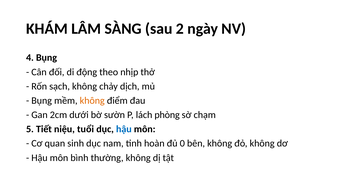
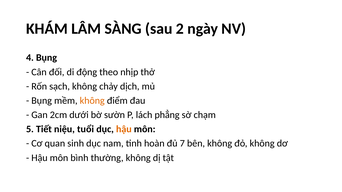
phòng: phòng -> phẳng (167, 115)
hậu colour: blue -> orange (124, 129)
0: 0 -> 7 (182, 144)
